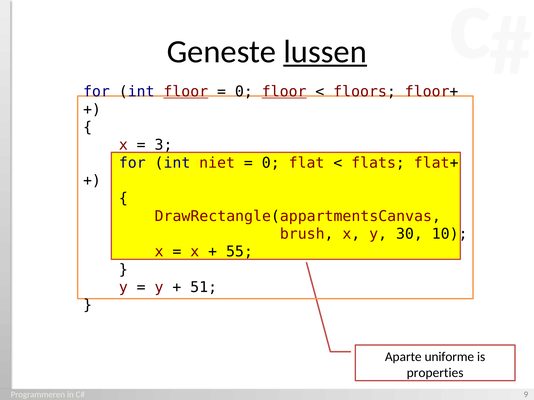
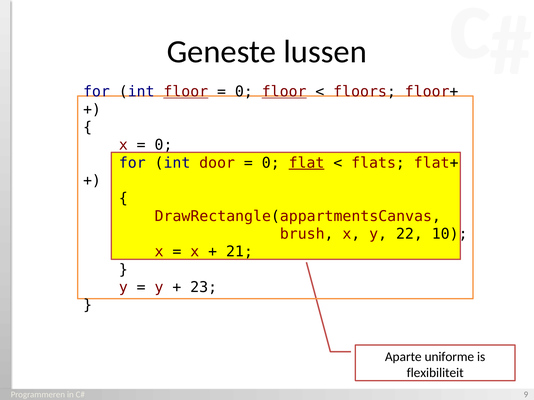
lussen underline: present -> none (325, 52)
3: 3 -> 0 (164, 145)
niet: niet -> door (217, 163)
flat underline: none -> present (307, 163)
30: 30 -> 22 (409, 234)
55: 55 -> 21 (239, 252)
51: 51 -> 23 (204, 288)
properties: properties -> flexibiliteit (435, 373)
